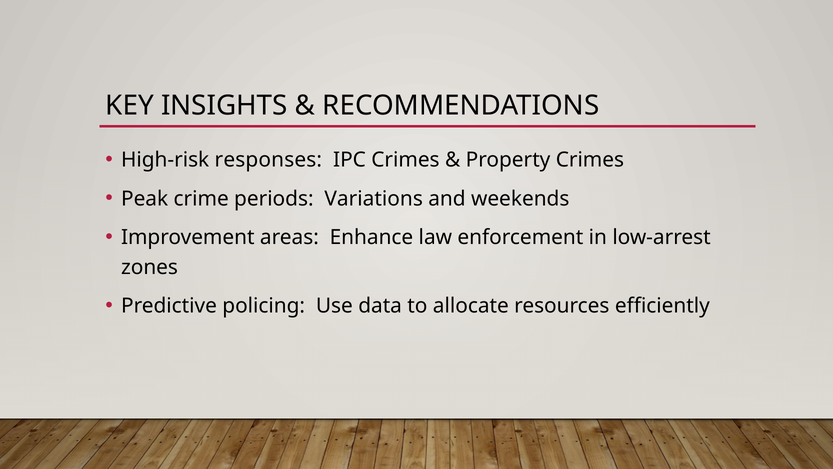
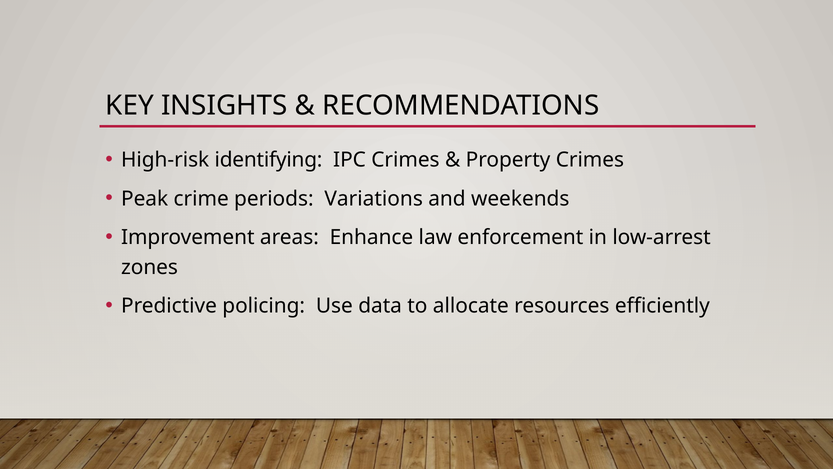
responses: responses -> identifying (269, 160)
